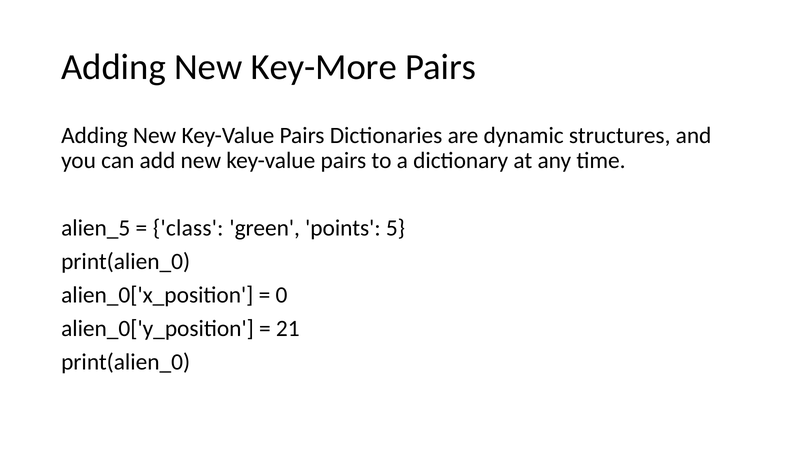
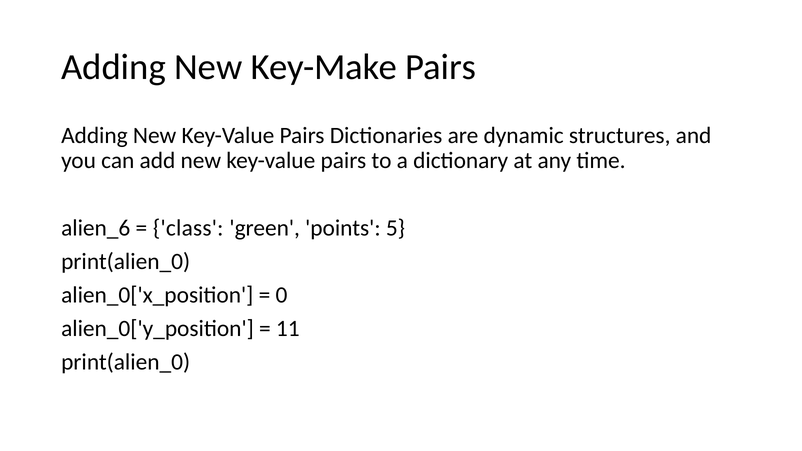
Key-More: Key-More -> Key-Make (324, 67)
alien_5: alien_5 -> alien_6 (96, 228)
21: 21 -> 11 (288, 329)
